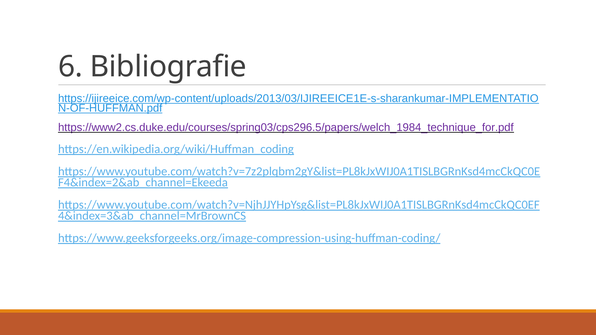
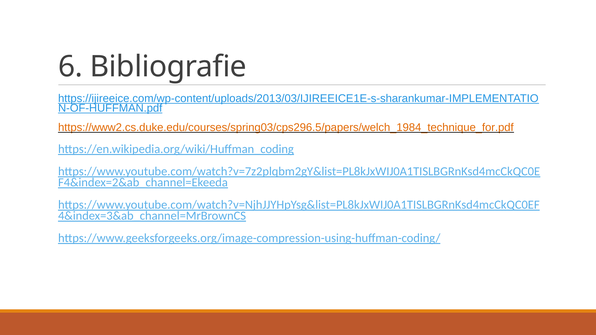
https://www2.cs.duke.edu/courses/spring03/cps296.5/papers/welch_1984_technique_for.pdf colour: purple -> orange (286, 128)
